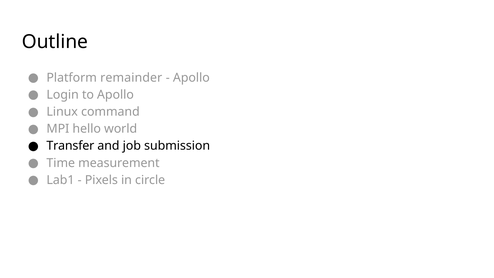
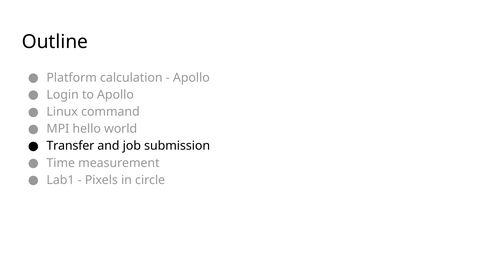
remainder: remainder -> calculation (131, 78)
